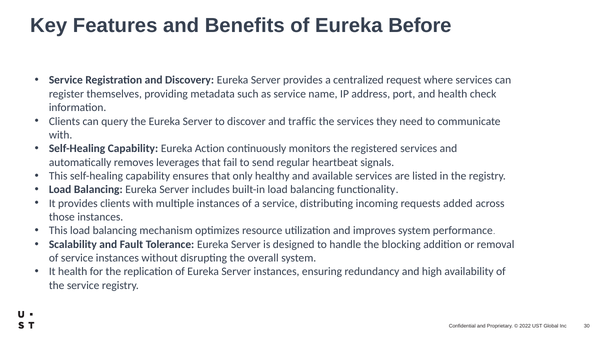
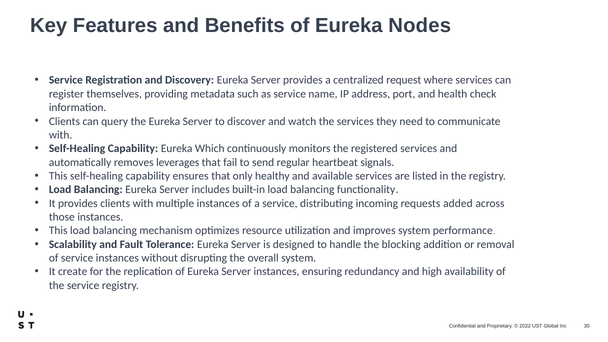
Before: Before -> Nodes (420, 26)
traffic: traffic -> watch (302, 121)
Action: Action -> Which (210, 149)
It health: health -> create (73, 272)
